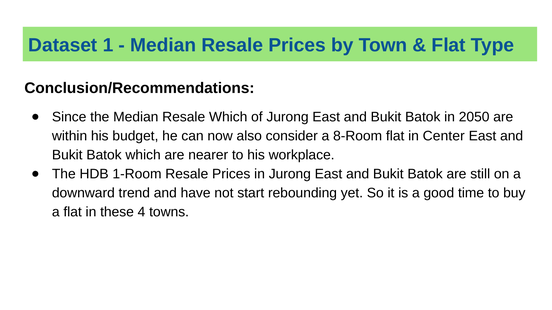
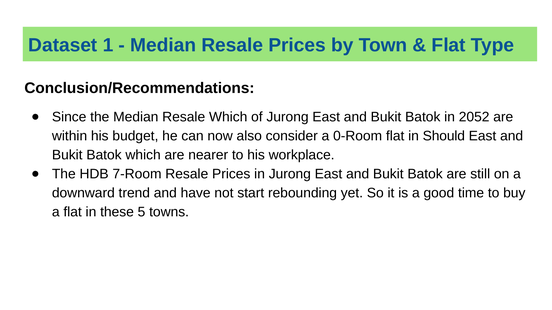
2050: 2050 -> 2052 (474, 117)
8-Room: 8-Room -> 0-Room (358, 136)
Center: Center -> Should (444, 136)
1-Room: 1-Room -> 7-Room (137, 174)
4: 4 -> 5 (142, 212)
